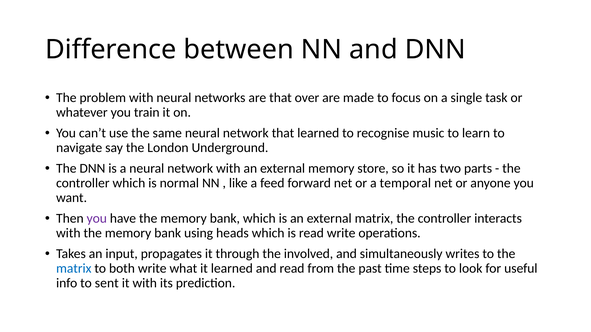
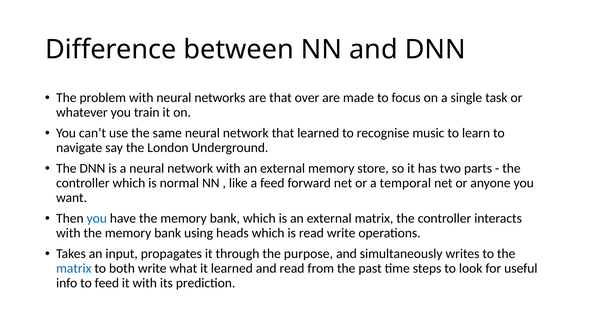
you colour: purple -> blue (97, 219)
involved: involved -> purpose (308, 254)
to sent: sent -> feed (107, 283)
